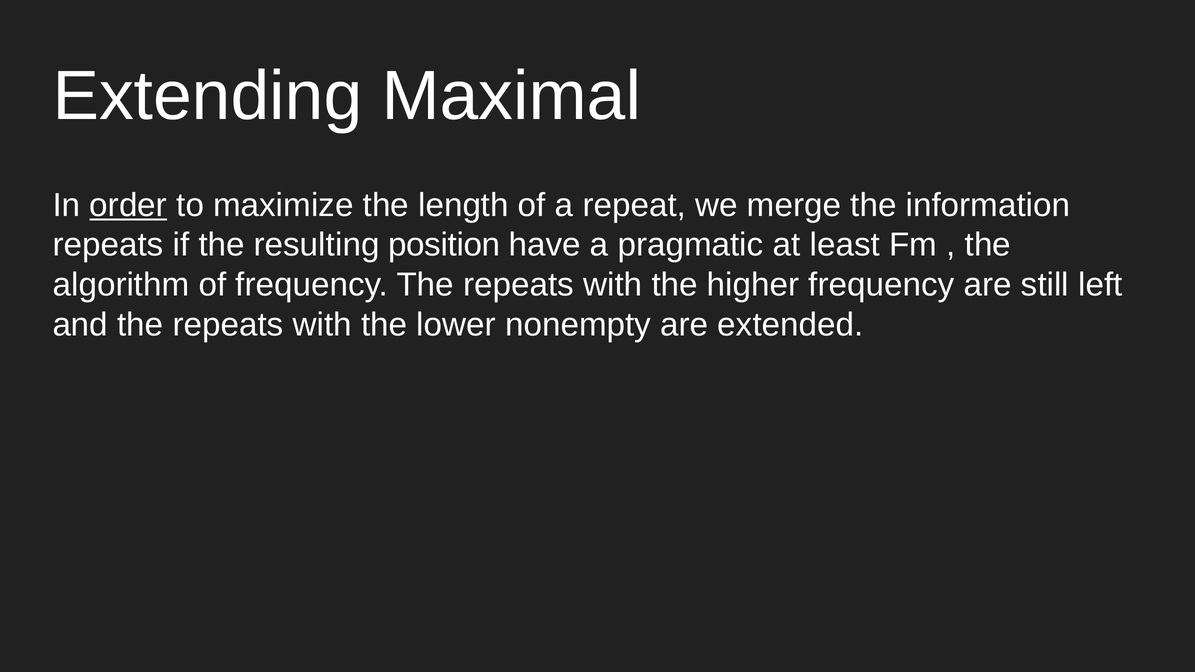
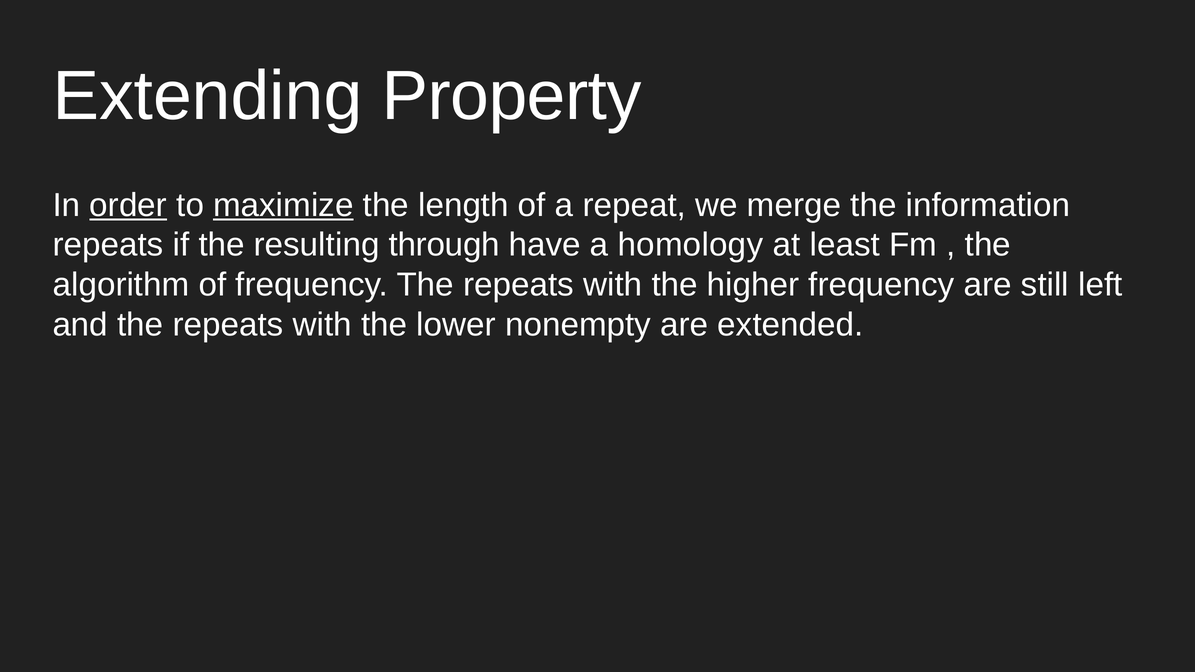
Maximal: Maximal -> Property (512, 96)
maximize underline: none -> present (283, 205)
position: position -> through (444, 245)
pragmatic: pragmatic -> homology (690, 245)
